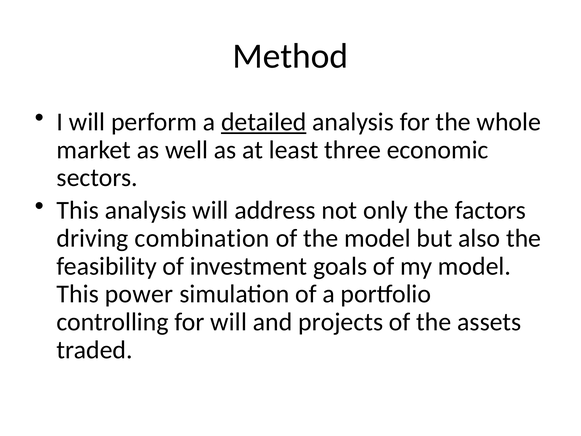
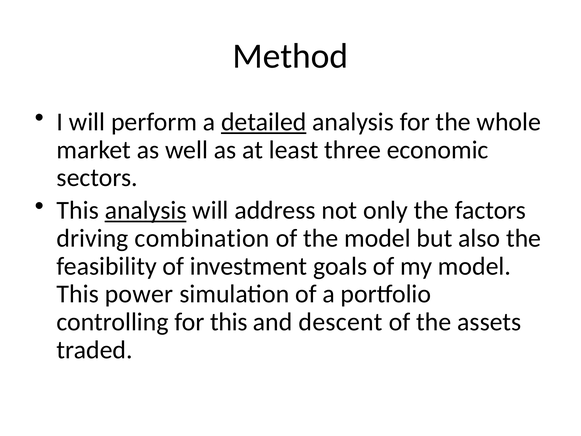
analysis underline: none -> present (146, 210)
for will: will -> this (229, 322)
projects: projects -> descent (341, 322)
